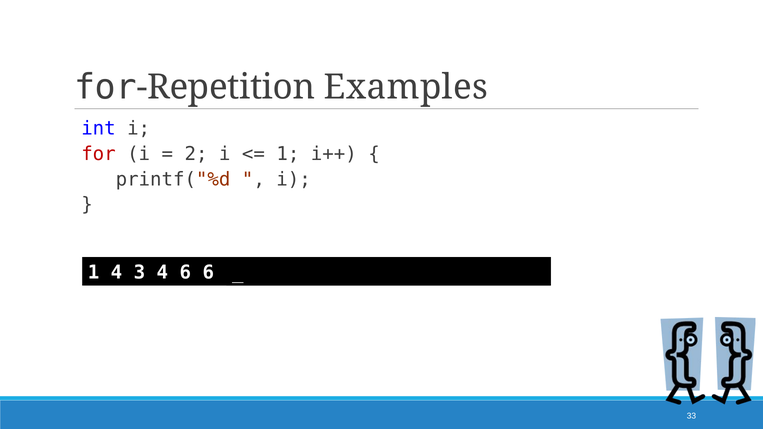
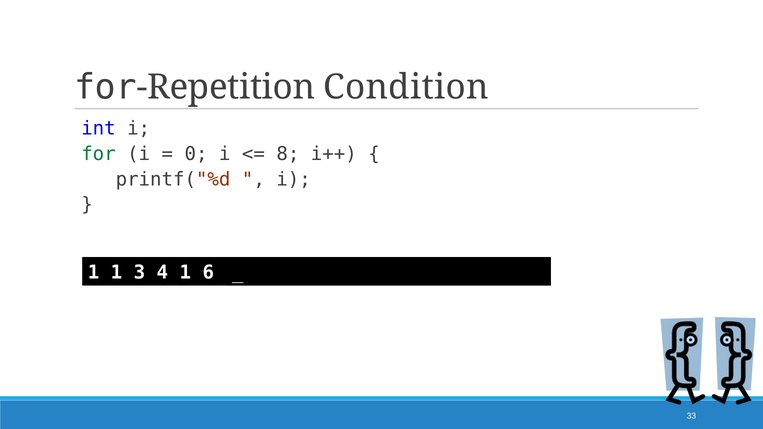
Examples: Examples -> Condition (406, 87)
for colour: red -> green (98, 154)
2: 2 -> 0 (196, 154)
1: 1 -> 8 (288, 154)
1 4: 4 -> 1 (116, 273)
4 6: 6 -> 1 (185, 273)
